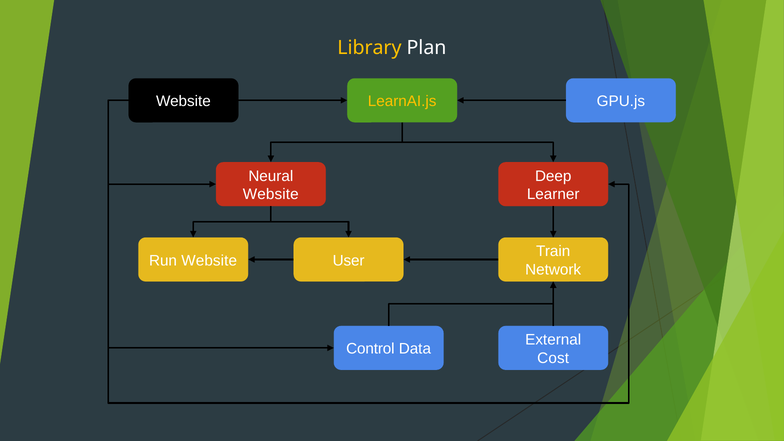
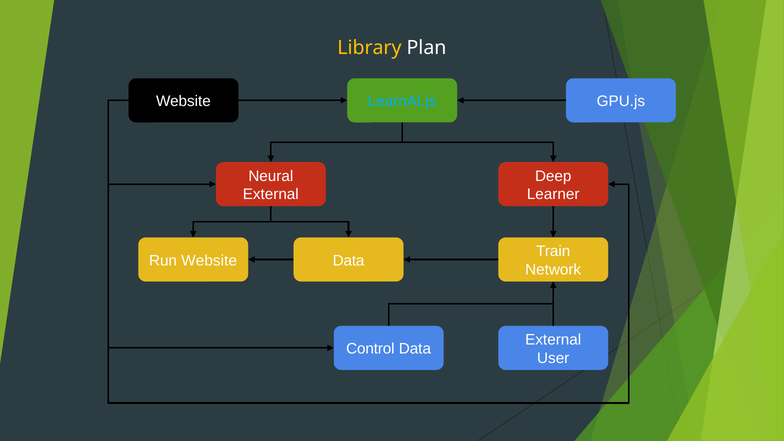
LearnAI.js colour: yellow -> light blue (402, 101)
Website: Website -> External (271, 194)
User: User -> Data (349, 261)
Cost: Cost -> User (553, 358)
